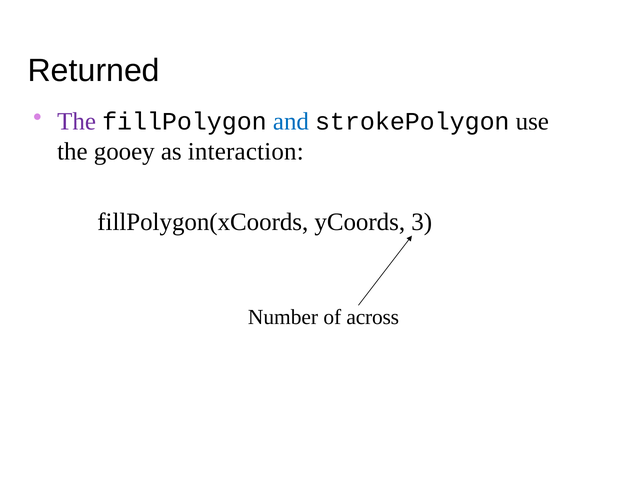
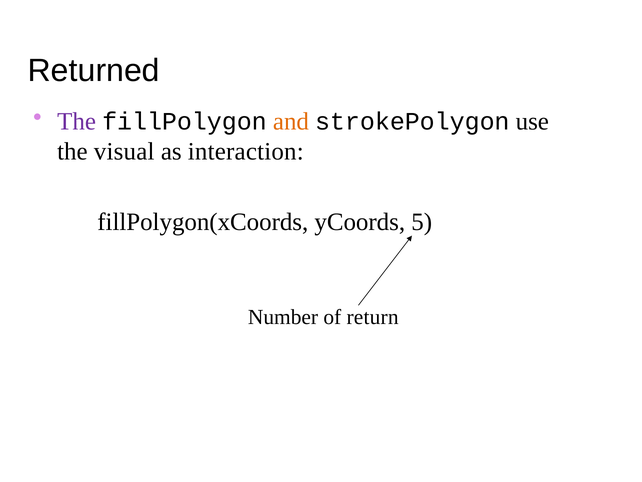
and colour: blue -> orange (291, 122)
gooey: gooey -> visual (124, 152)
3: 3 -> 5 (422, 222)
across: across -> return (373, 317)
